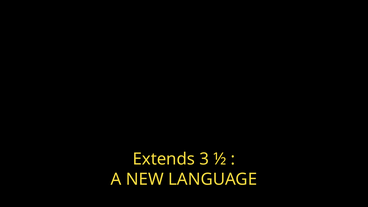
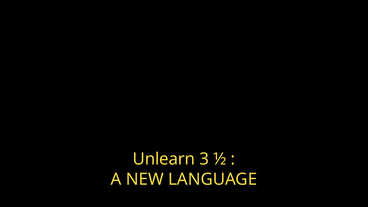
Extends: Extends -> Unlearn (164, 159)
